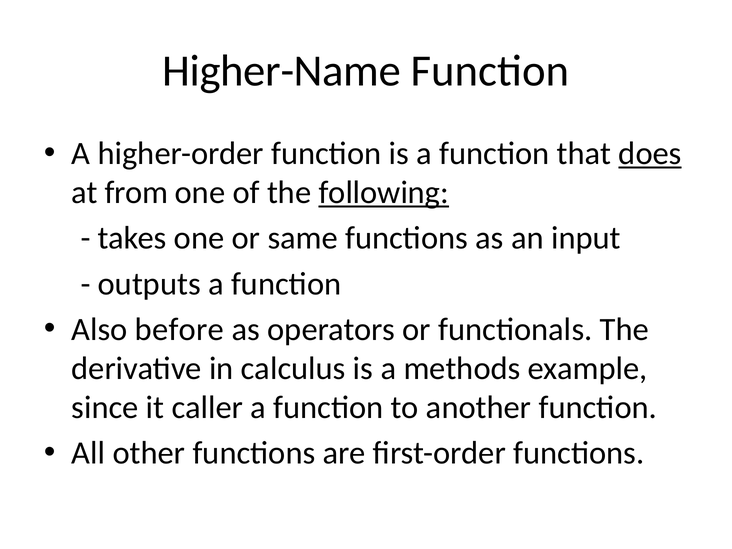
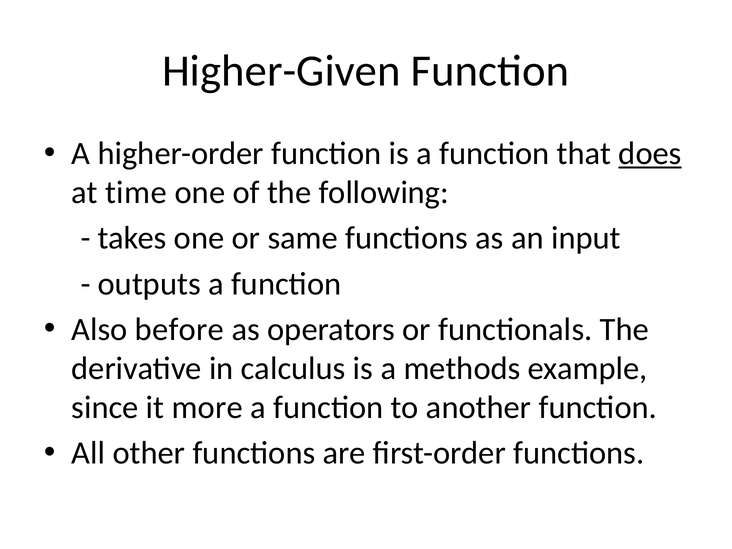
Higher-Name: Higher-Name -> Higher-Given (281, 71)
from: from -> time (136, 193)
following underline: present -> none (384, 193)
caller: caller -> more (207, 408)
